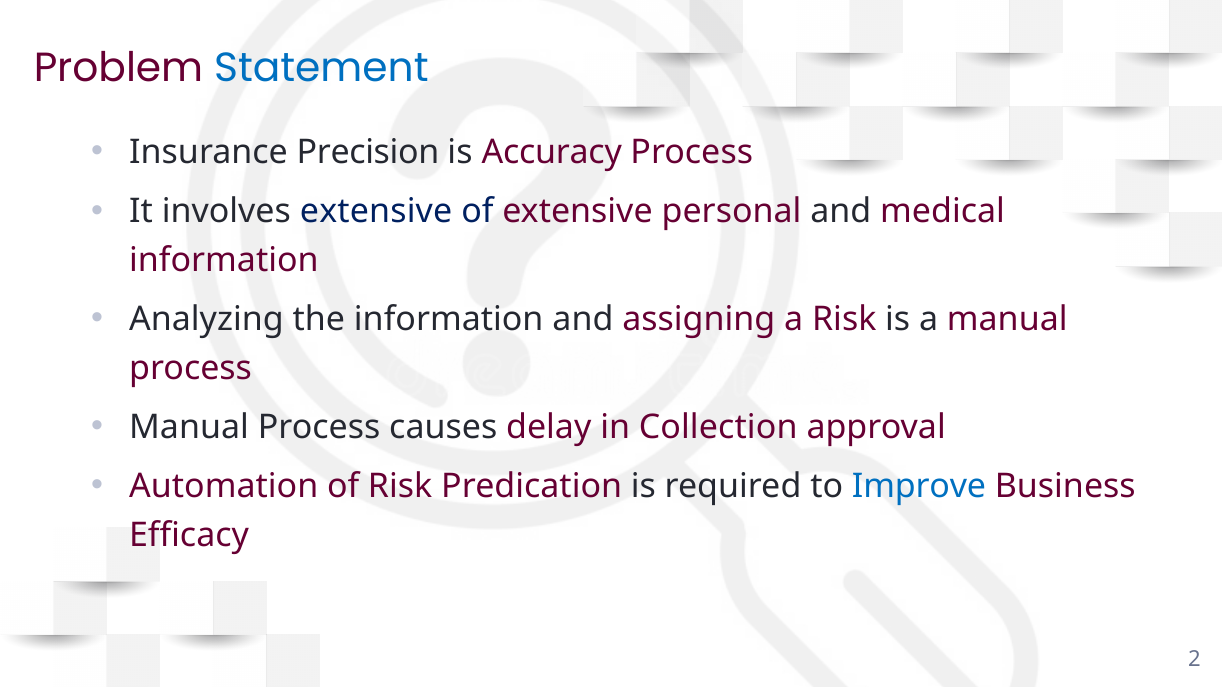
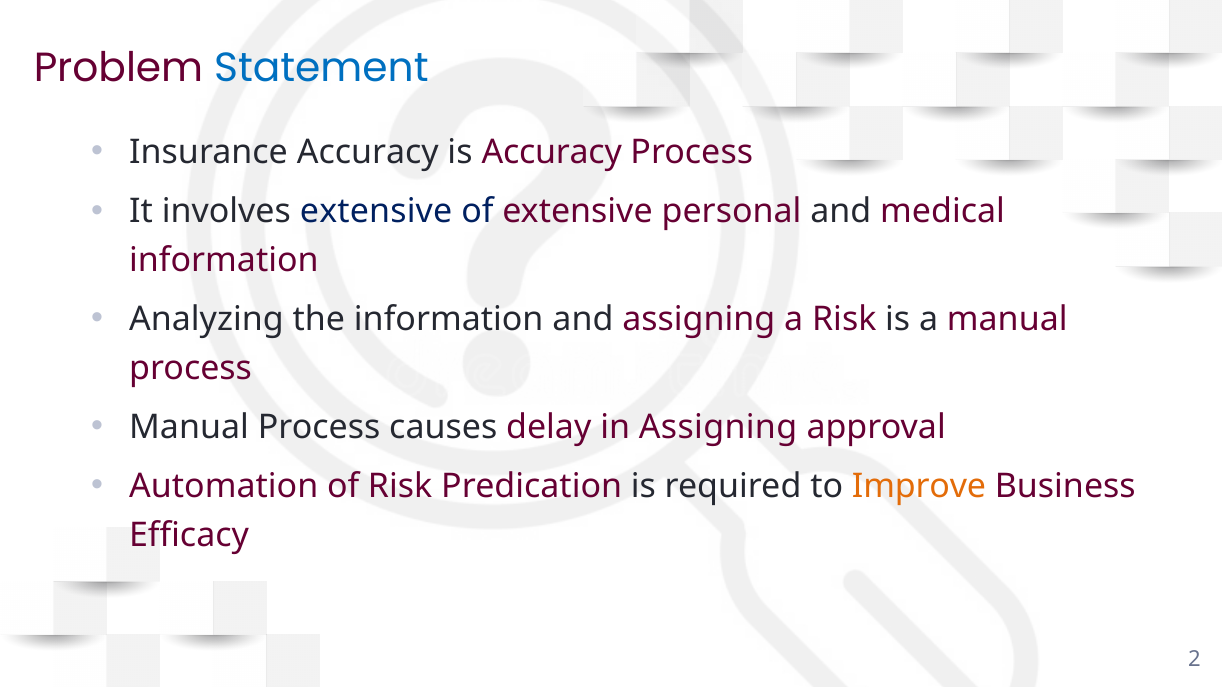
Insurance Precision: Precision -> Accuracy (368, 153)
in Collection: Collection -> Assigning (718, 428)
Improve colour: blue -> orange (919, 487)
